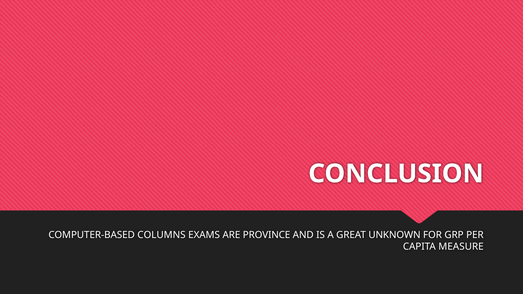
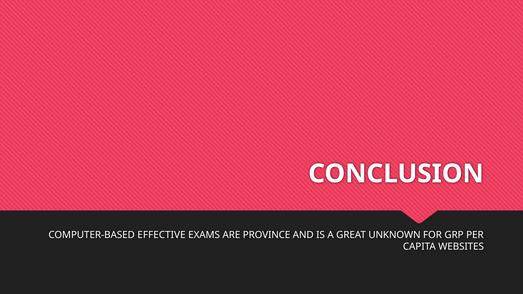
COLUMNS: COLUMNS -> EFFECTIVE (161, 235)
MEASURE: MEASURE -> WEBSITES (461, 247)
